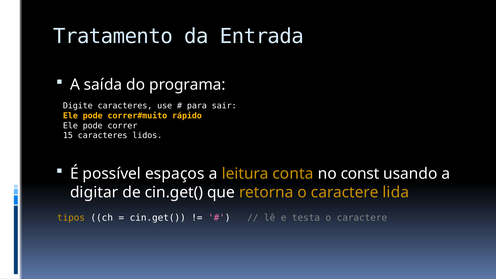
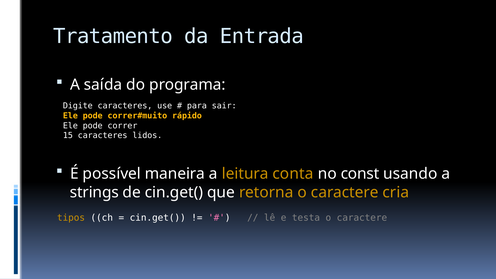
espaços: espaços -> maneira (175, 174)
digitar: digitar -> strings (94, 192)
lida: lida -> cria (396, 192)
